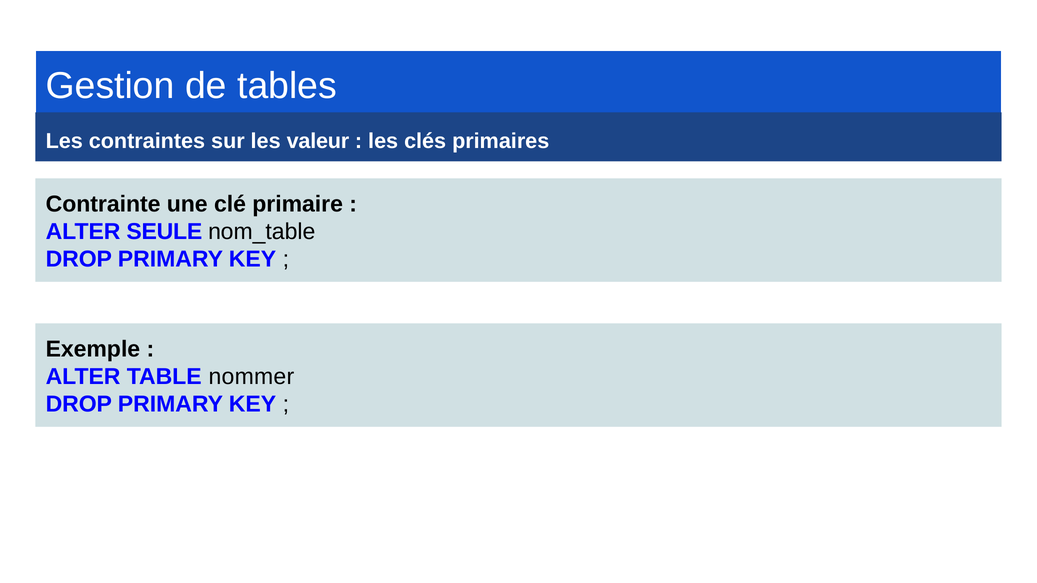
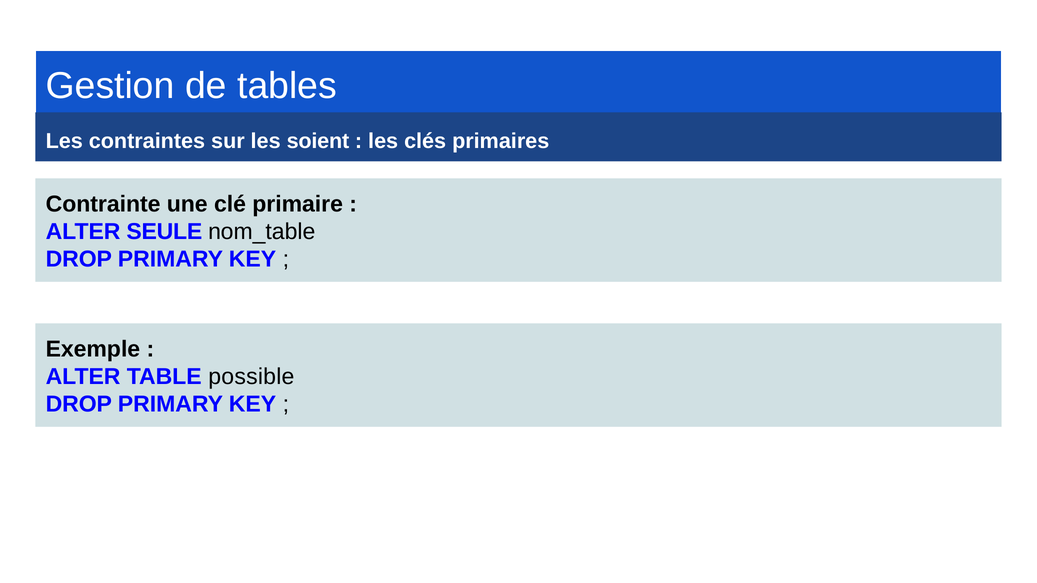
valeur: valeur -> soient (318, 141)
nommer: nommer -> possible (251, 377)
